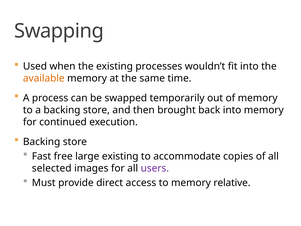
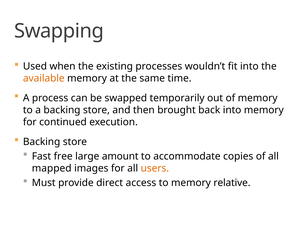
large existing: existing -> amount (120, 156)
selected: selected -> mapped (52, 168)
users colour: purple -> orange (155, 168)
